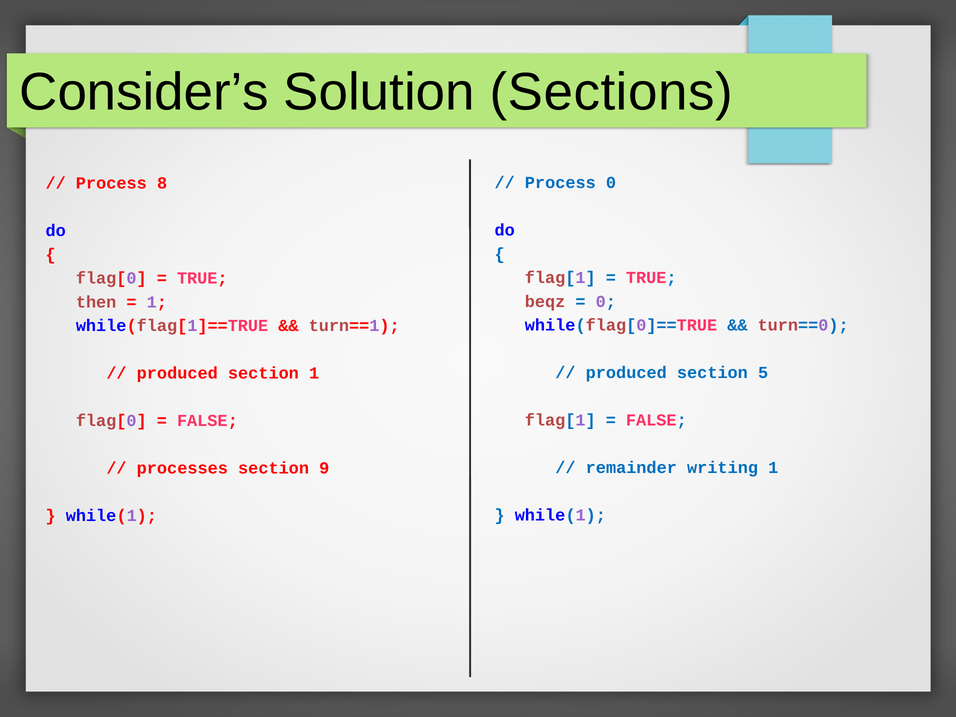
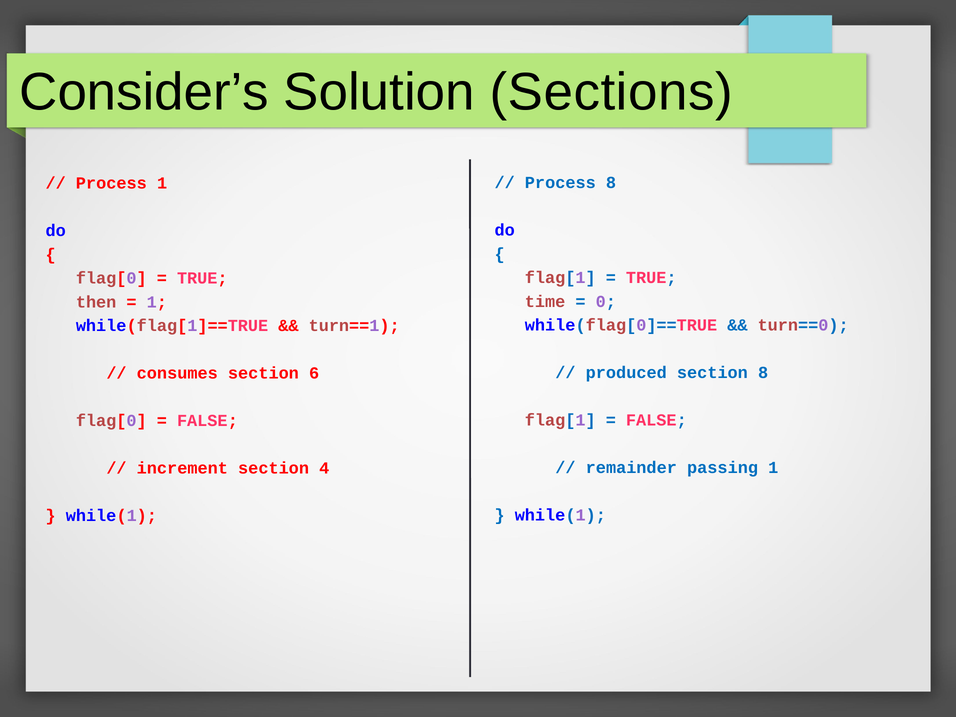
Process 0: 0 -> 8 (611, 183)
Process 8: 8 -> 1 (162, 183)
beqz: beqz -> time (545, 301)
section 5: 5 -> 8 (763, 373)
produced: produced -> consumes (177, 373)
section 1: 1 -> 6 (314, 373)
writing: writing -> passing (723, 468)
processes: processes -> increment (182, 468)
9: 9 -> 4 (324, 468)
